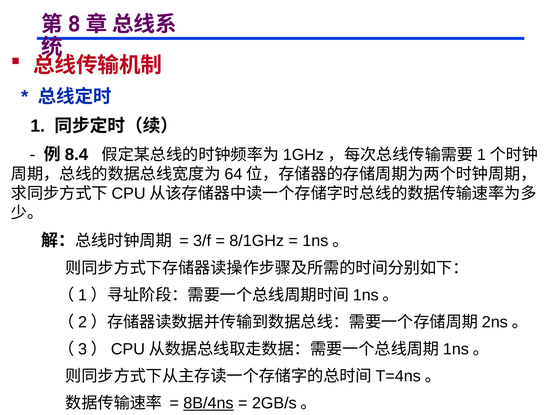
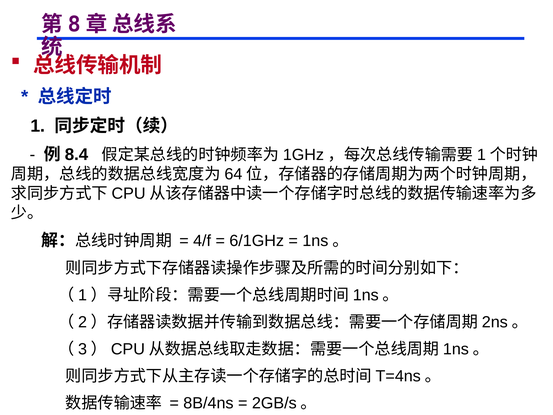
3/f: 3/f -> 4/f (202, 241)
8/1GHz: 8/1GHz -> 6/1GHz (257, 241)
8B/4ns underline: present -> none (208, 403)
